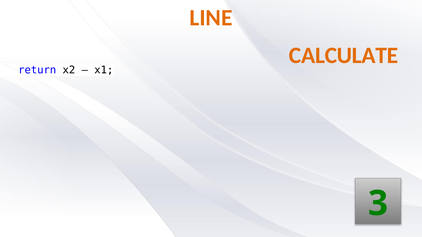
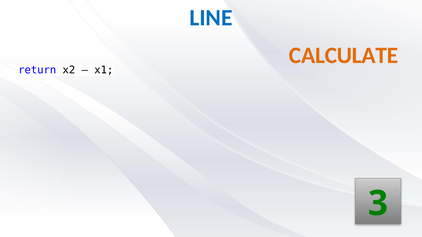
LINE colour: orange -> blue (211, 18)
